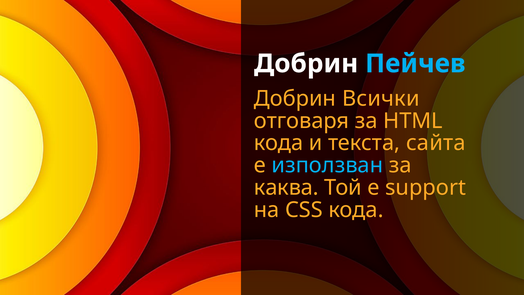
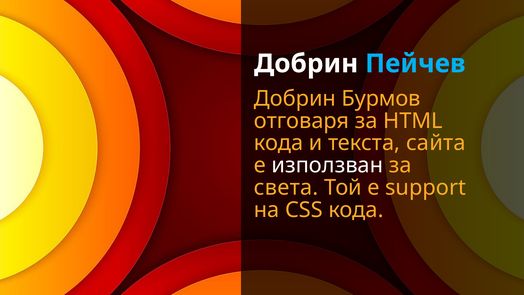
Всички: Всички -> Бурмов (381, 98)
използван colour: light blue -> white (327, 165)
каква: каква -> света (286, 187)
